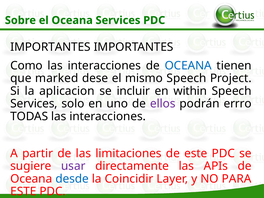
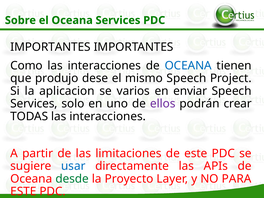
marked: marked -> produjo (57, 78)
incluir: incluir -> varios (133, 91)
within: within -> enviar (190, 91)
errro: errro -> crear (238, 104)
usar colour: purple -> blue (73, 166)
desde colour: blue -> green (72, 179)
Coincidir: Coincidir -> Proyecto (129, 179)
